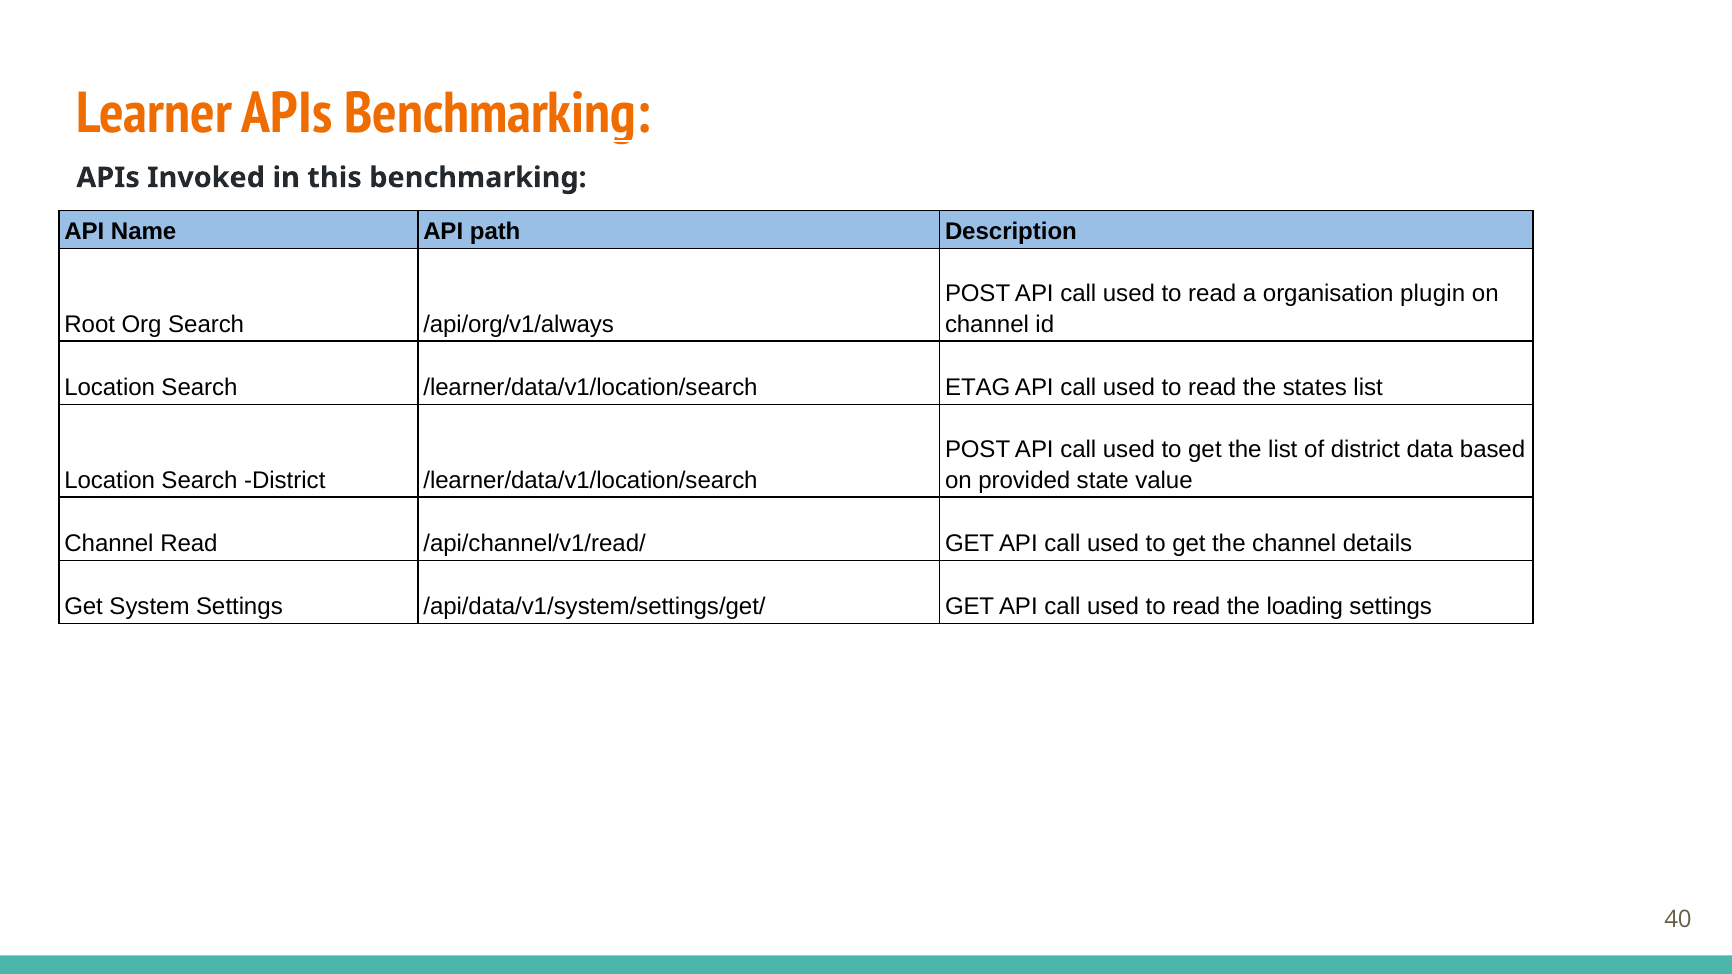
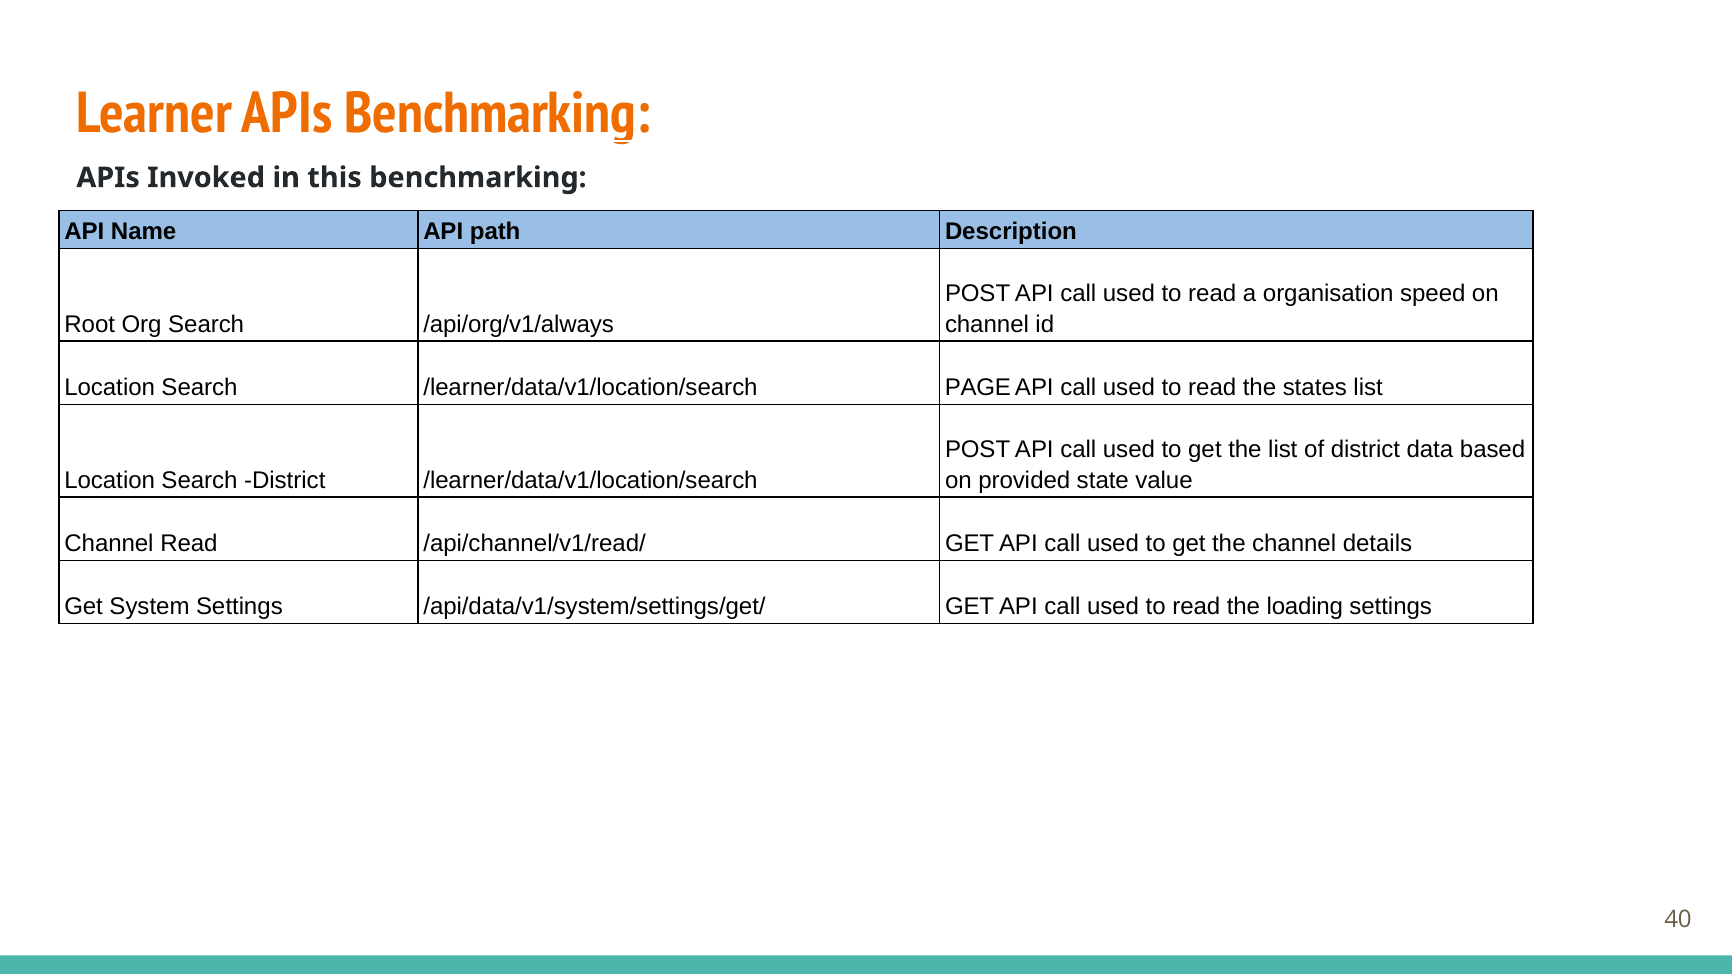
plugin: plugin -> speed (1433, 294)
ETAG: ETAG -> PAGE (978, 388)
